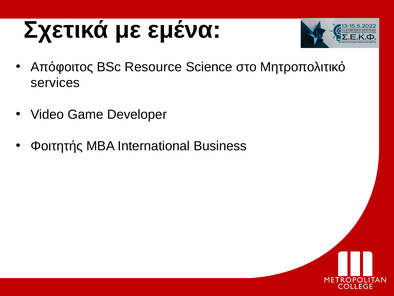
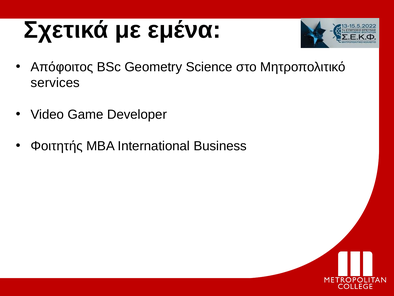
Resource: Resource -> Geometry (153, 67)
